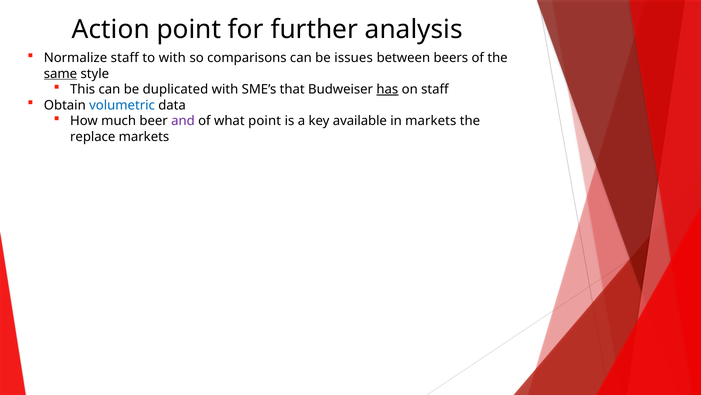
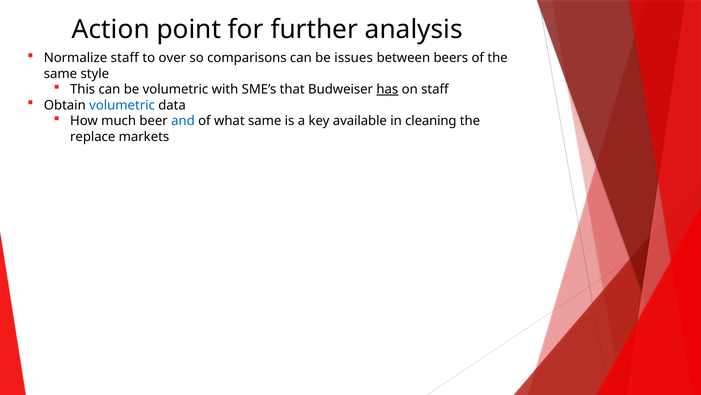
to with: with -> over (172, 58)
same underline: present -> none (60, 74)
be duplicated: duplicated -> volumetric (175, 89)
and colour: purple -> blue (183, 121)
what point: point -> same (265, 121)
in markets: markets -> cleaning (431, 121)
